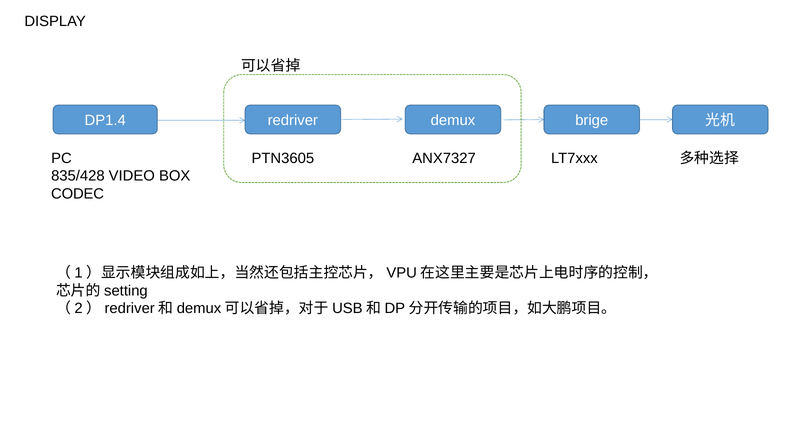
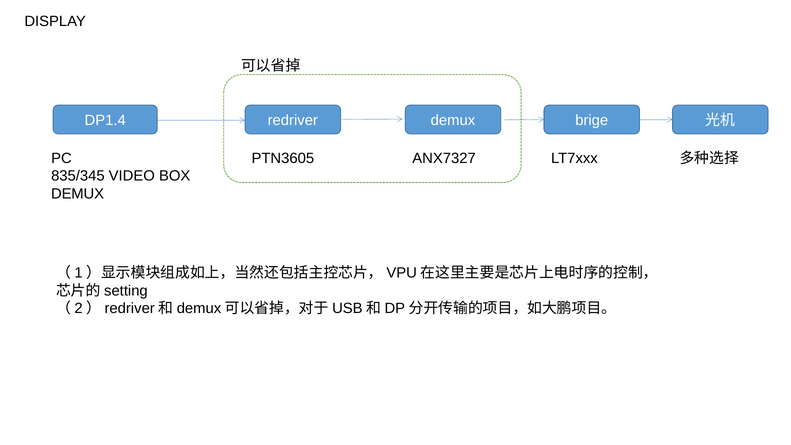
835/428: 835/428 -> 835/345 (78, 176)
CODEC: CODEC -> DEMUX (78, 194)
